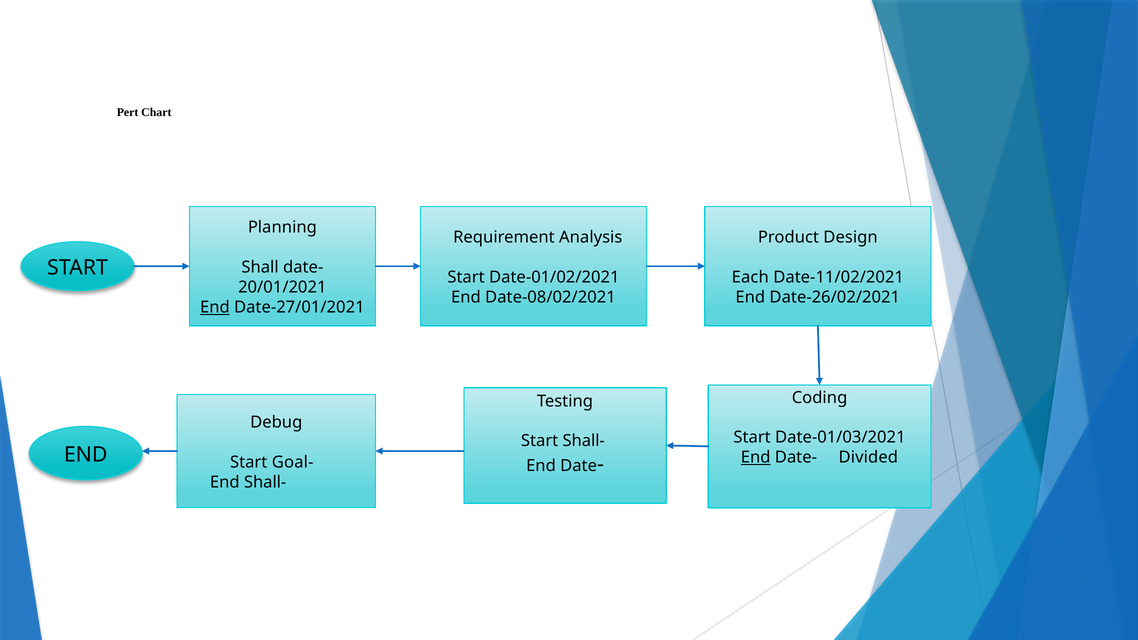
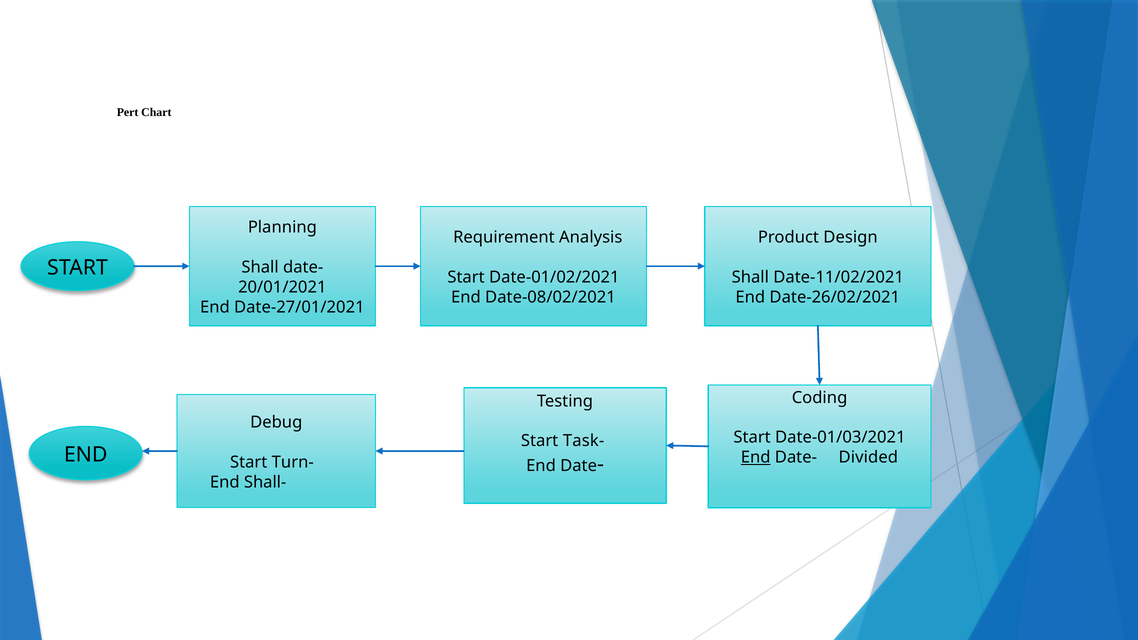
Each: Each -> Shall (750, 277)
End underline: present -> none (215, 307)
Start Shall-: Shall- -> Task- (584, 441)
Goal-: Goal- -> Turn- (293, 462)
